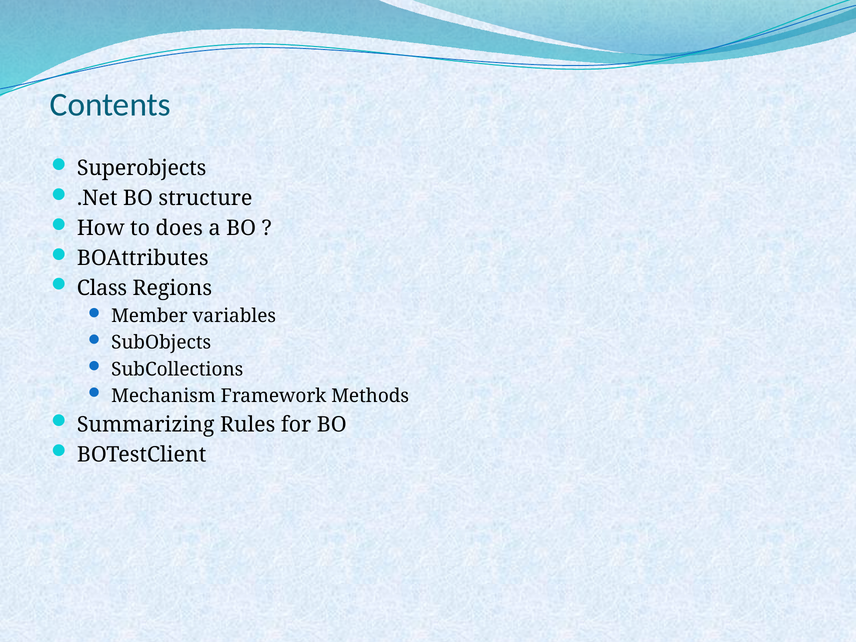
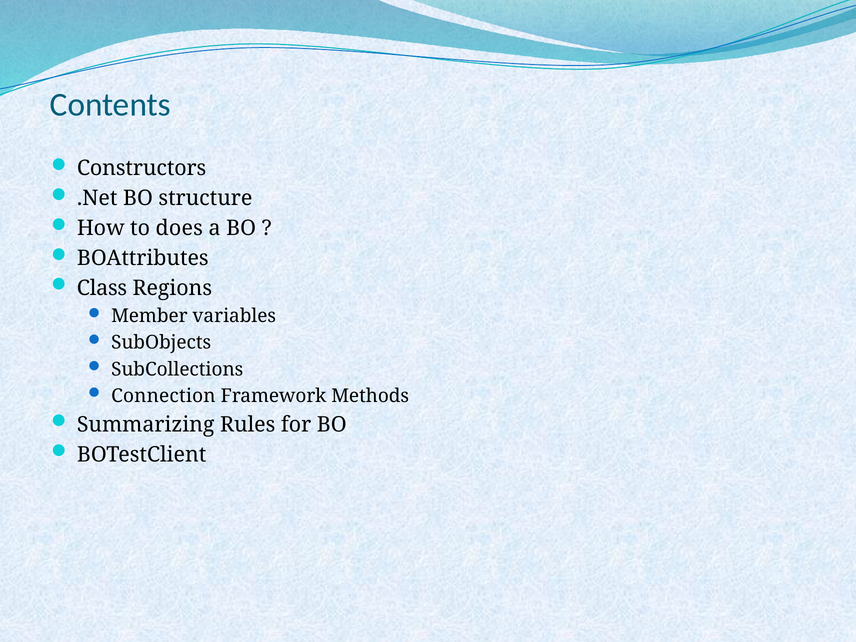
Superobjects: Superobjects -> Constructors (142, 168)
Mechanism: Mechanism -> Connection (163, 396)
